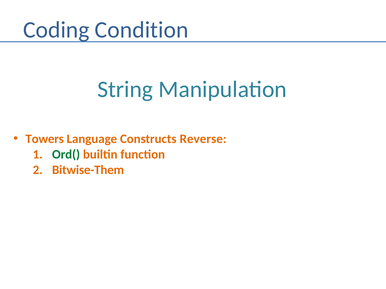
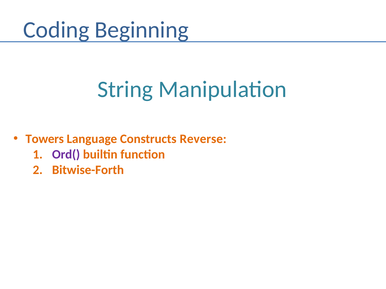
Condition: Condition -> Beginning (142, 30)
Ord( colour: green -> purple (66, 155)
Bitwise-Them: Bitwise-Them -> Bitwise-Forth (88, 170)
